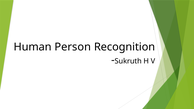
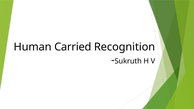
Person: Person -> Carried (73, 47)
